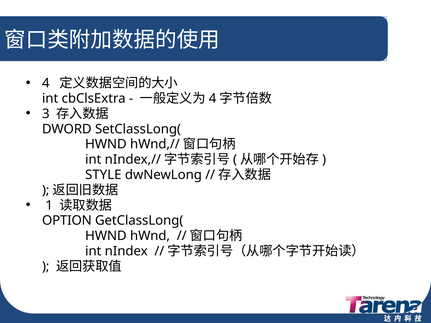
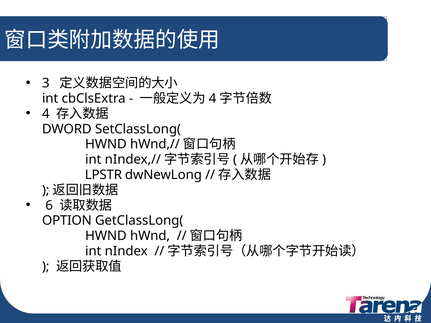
4: 4 -> 3 (46, 83)
3: 3 -> 4 (46, 114)
STYLE: STYLE -> LPSTR (103, 175)
1: 1 -> 6 (49, 206)
